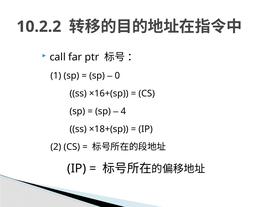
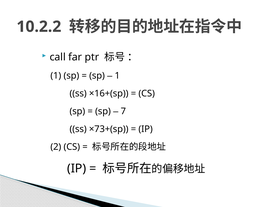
0: 0 -> 1 (117, 76)
4: 4 -> 7 (123, 111)
×18+(sp: ×18+(sp -> ×73+(sp (109, 129)
